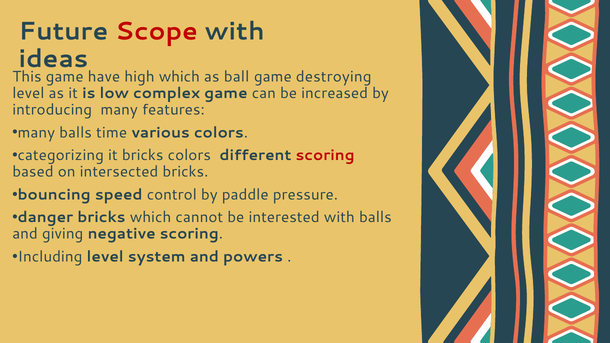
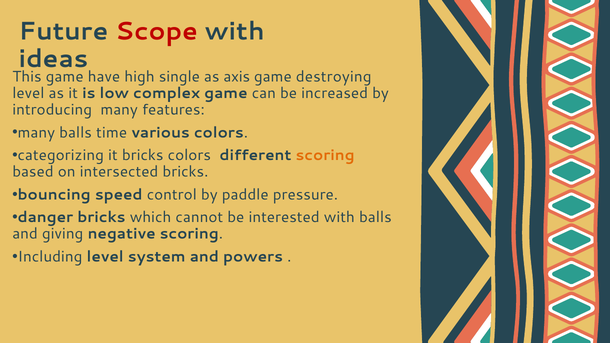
high which: which -> single (179, 77)
ball: ball -> axis (237, 77)
scoring colour: red -> orange (325, 155)
